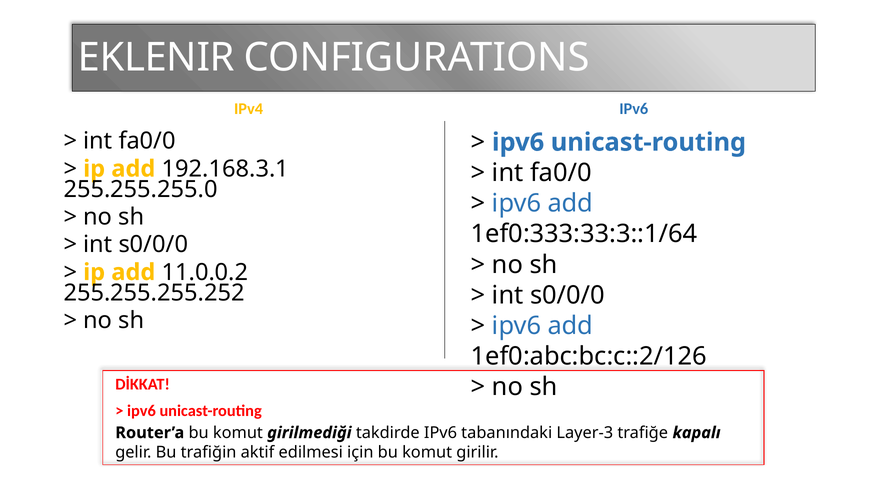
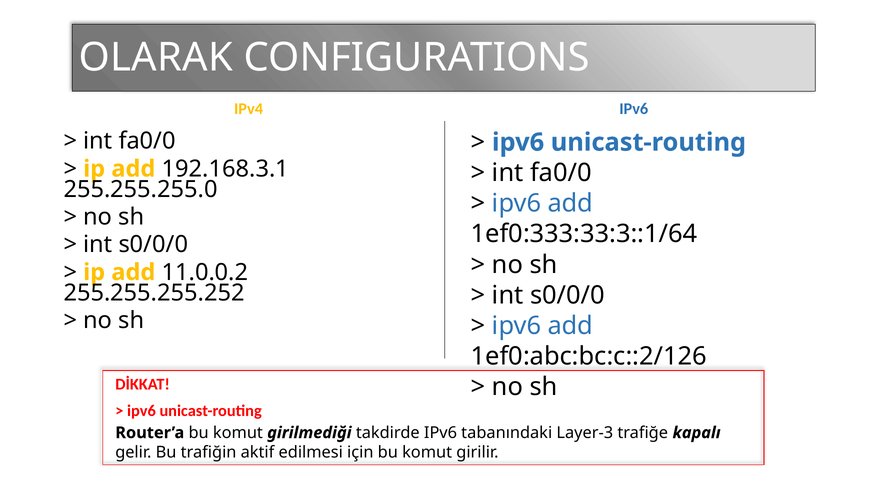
EKLENIR: EKLENIR -> OLARAK (156, 58)
